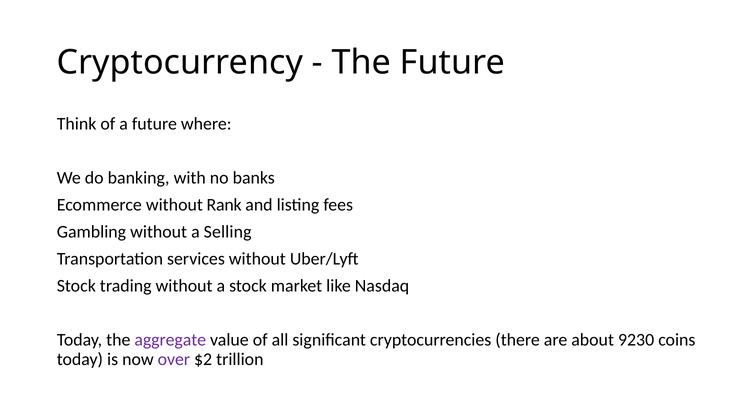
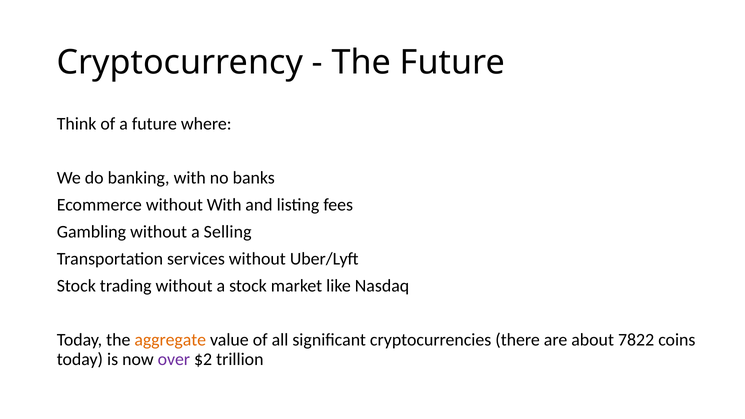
without Rank: Rank -> With (224, 205)
aggregate colour: purple -> orange (170, 340)
9230: 9230 -> 7822 (636, 340)
